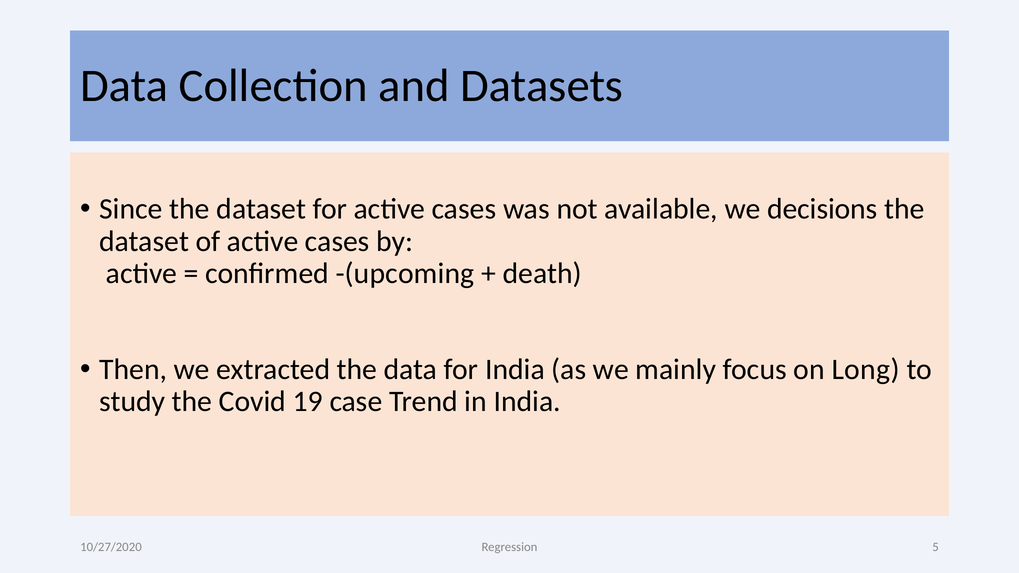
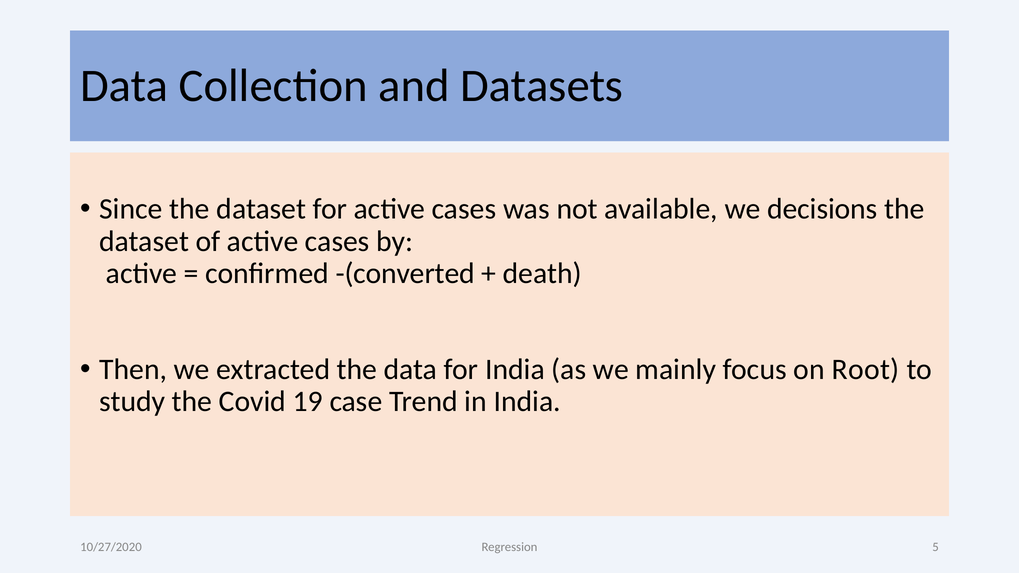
-(upcoming: -(upcoming -> -(converted (405, 273)
Long: Long -> Root (866, 370)
